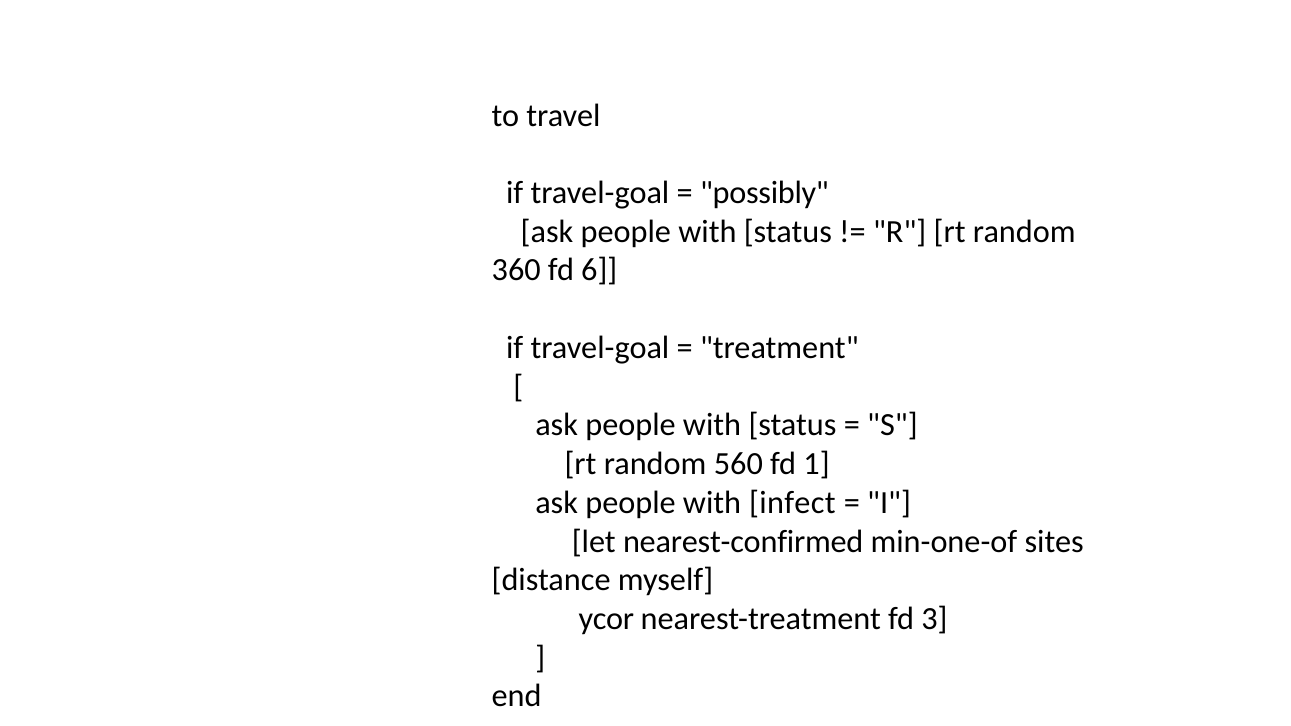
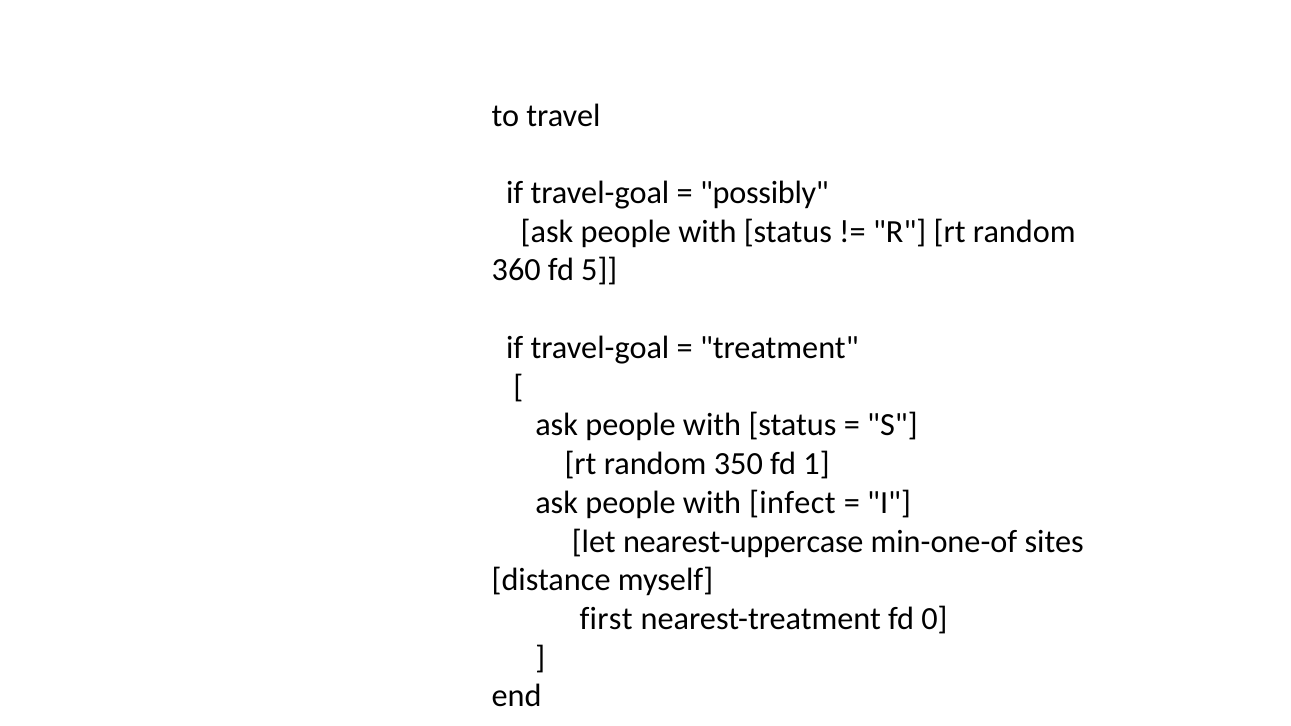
6: 6 -> 5 (599, 270)
560: 560 -> 350 (738, 464)
nearest-confirmed: nearest-confirmed -> nearest-uppercase (743, 542)
ycor: ycor -> first (606, 619)
3: 3 -> 0 (934, 619)
